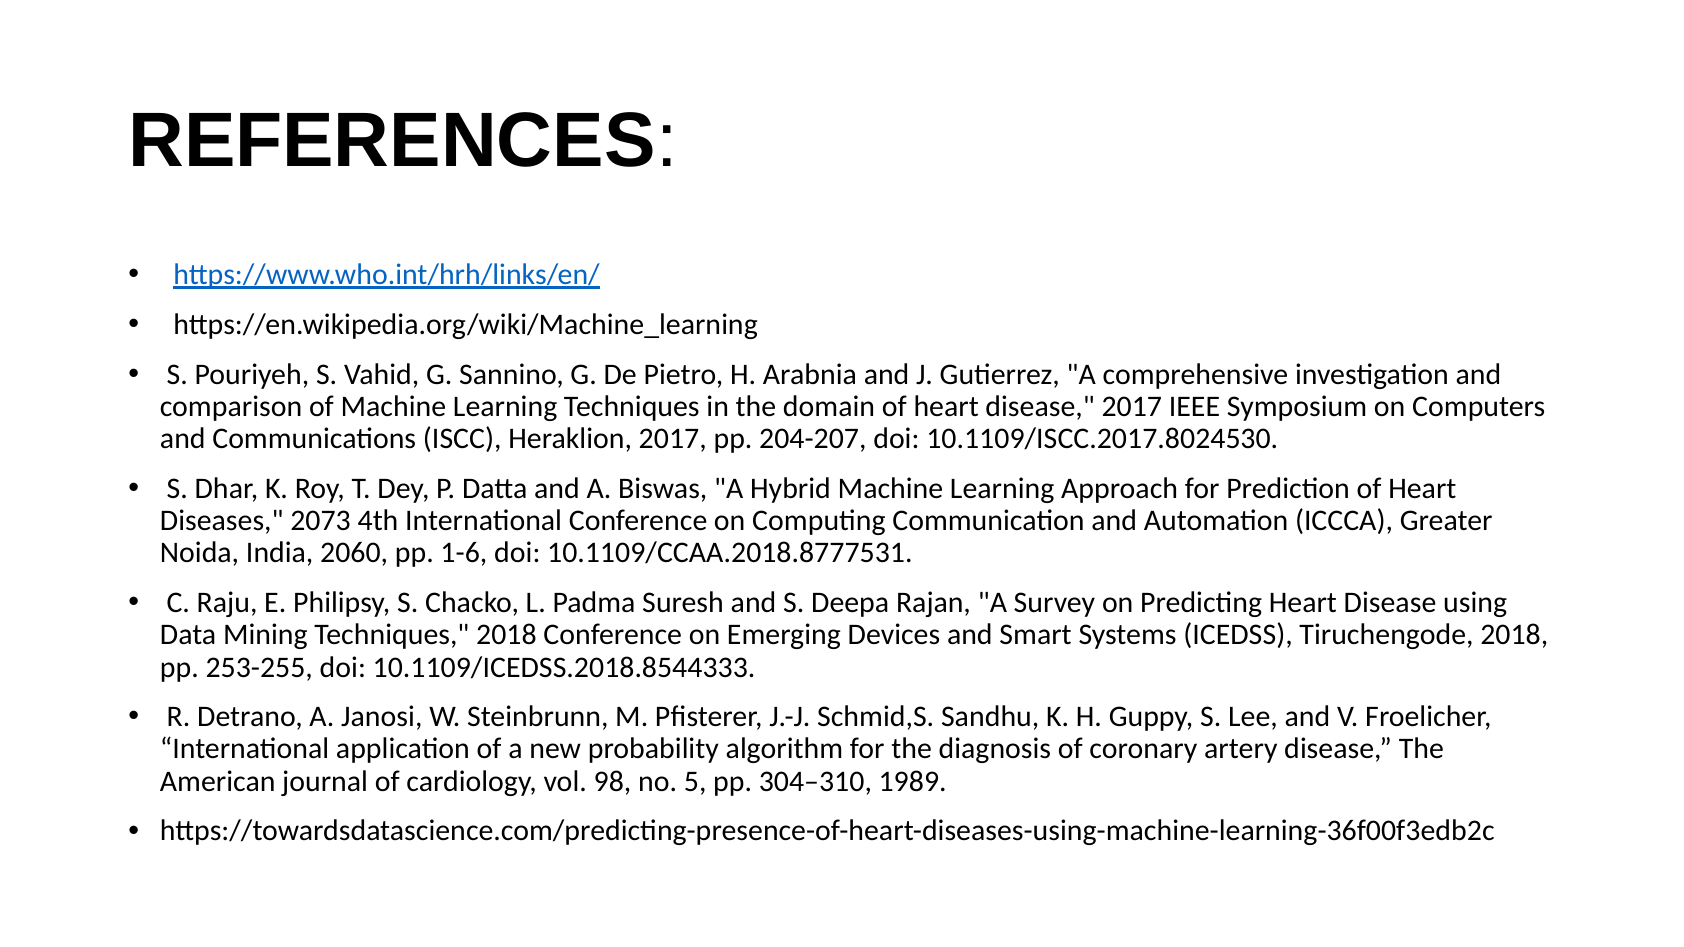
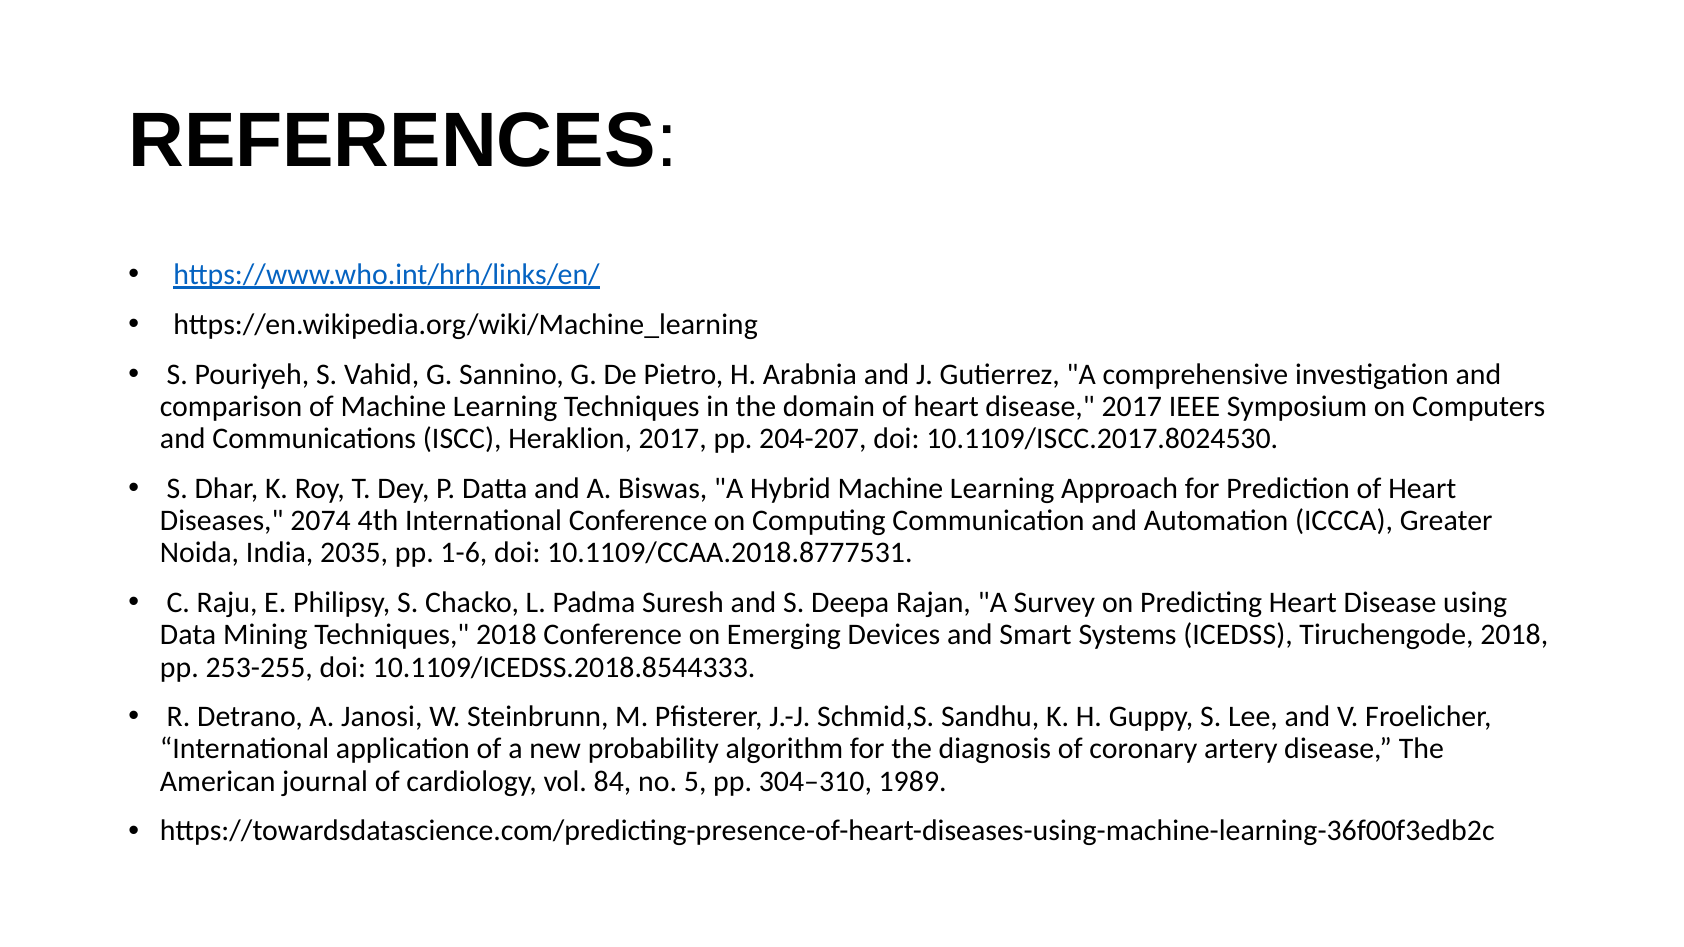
2073: 2073 -> 2074 (321, 521)
2060: 2060 -> 2035 (354, 553)
98: 98 -> 84 (613, 782)
